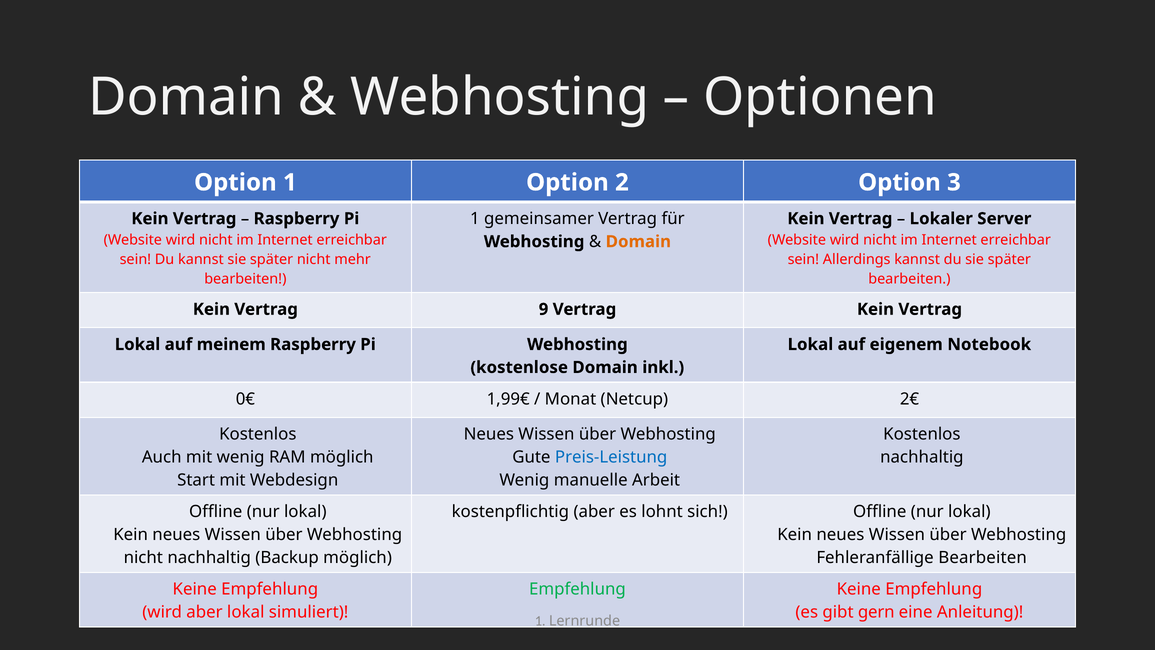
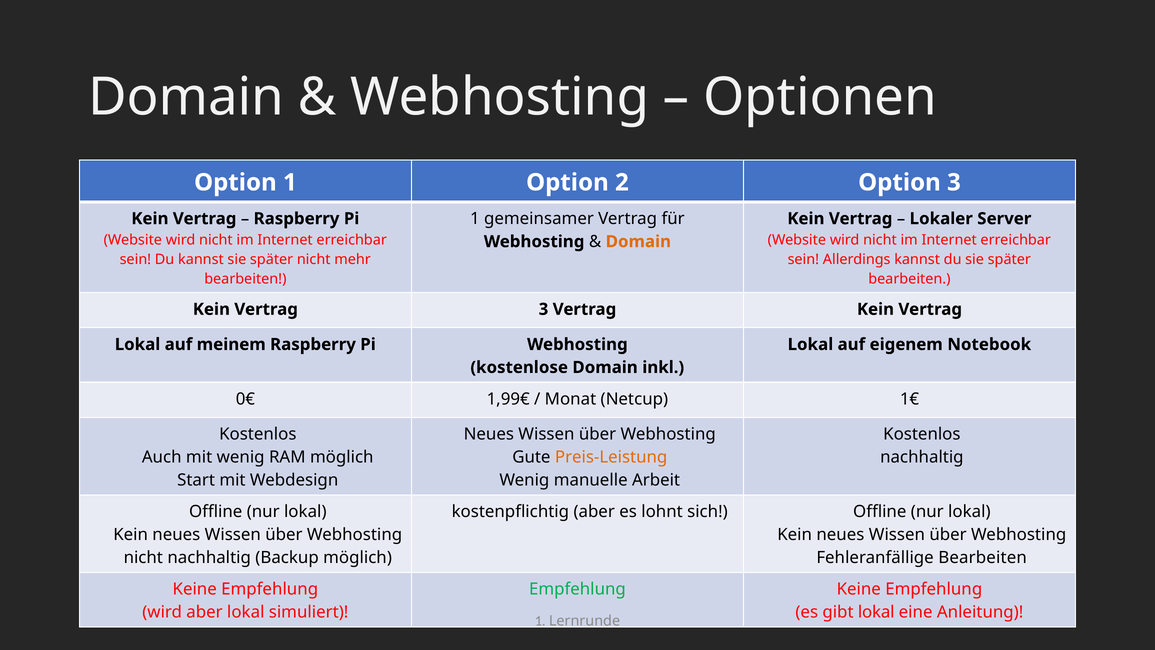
Vertrag 9: 9 -> 3 (544, 309)
2€: 2€ -> 1€ (910, 399)
Preis-Leistung colour: blue -> orange (611, 457)
gibt gern: gern -> lokal (876, 612)
